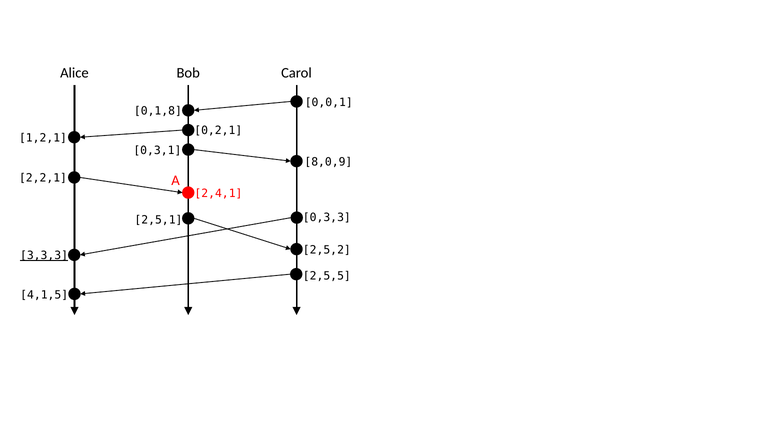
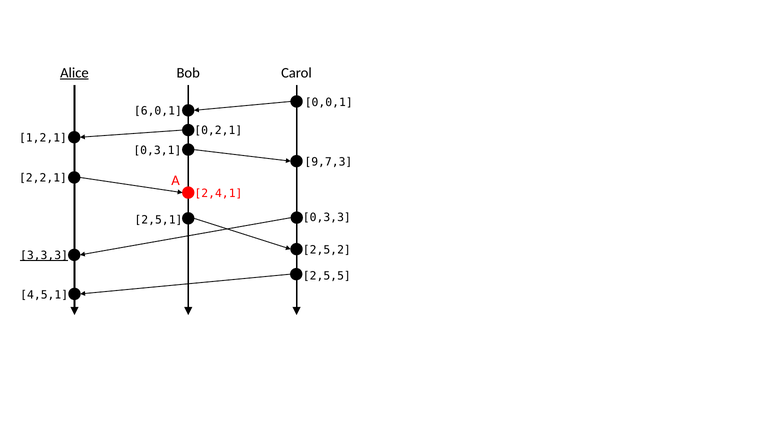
Alice underline: none -> present (74, 73)
0,1,8: 0,1,8 -> 6,0,1 (158, 111)
8,0,9: 8,0,9 -> 9,7,3 (328, 162)
4,1,5: 4,1,5 -> 4,5,1 (44, 295)
